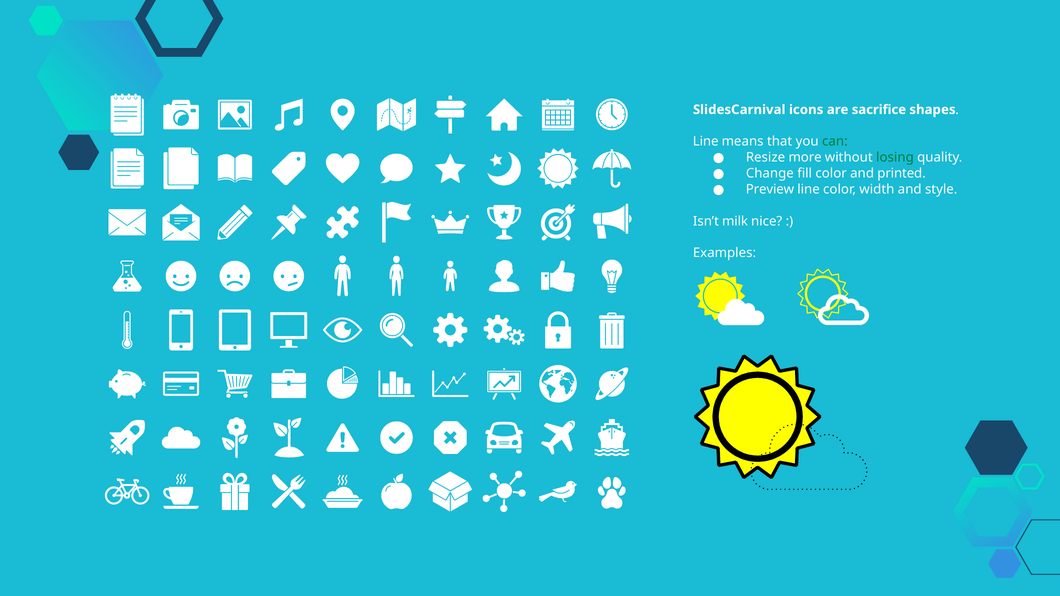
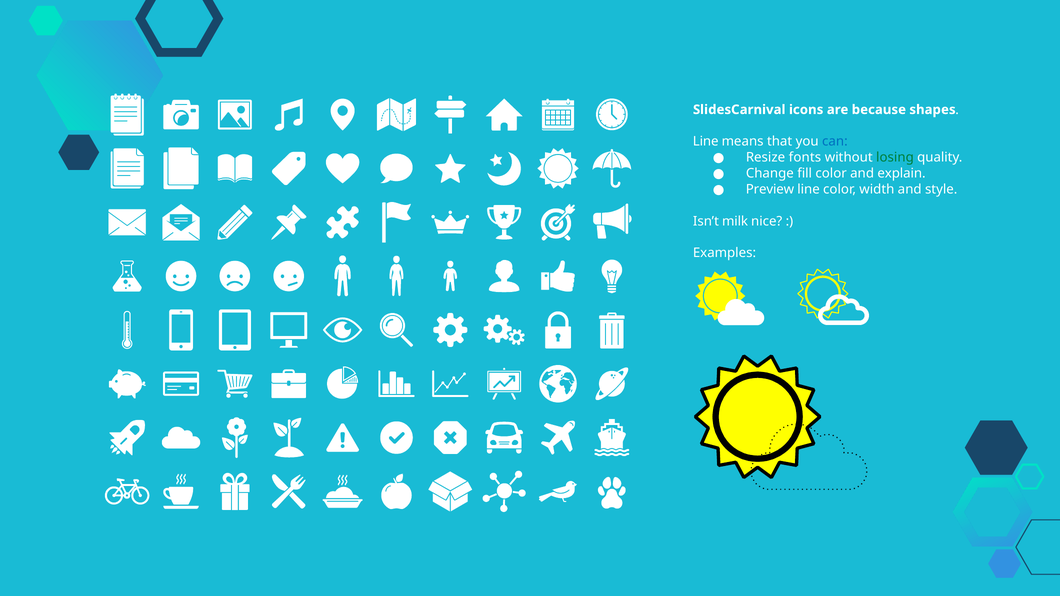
sacrifice: sacrifice -> because (879, 110)
can colour: green -> blue (835, 142)
more: more -> fonts (805, 158)
printed: printed -> explain (901, 173)
